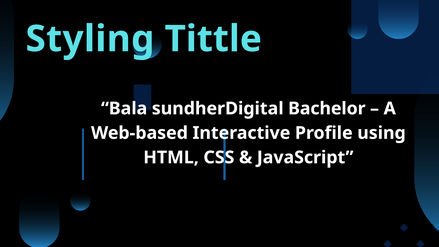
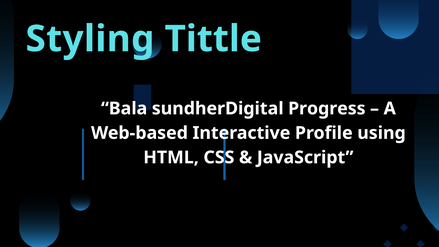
Bachelor: Bachelor -> Progress (327, 108)
